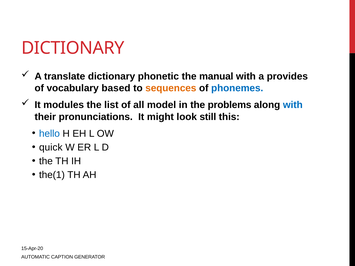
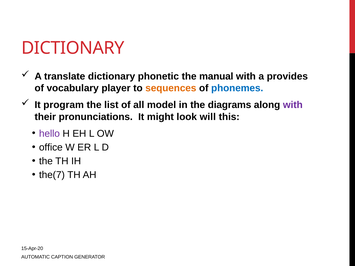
based: based -> player (116, 88)
modules: modules -> program (64, 105)
problems: problems -> diagrams (230, 105)
with colour: blue -> purple (293, 105)
still: still -> will (208, 117)
hello colour: blue -> purple (49, 134)
quick: quick -> office (51, 147)
the(1: the(1 -> the(7 (52, 175)
